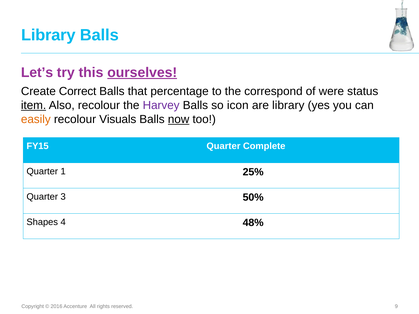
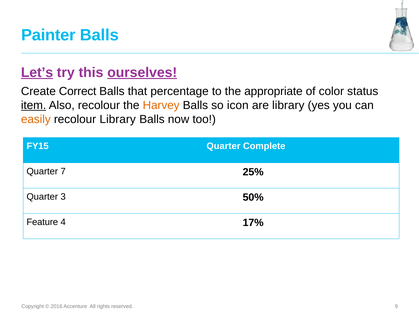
Library: Library -> Painter (48, 35)
Let’s underline: none -> present (37, 73)
correspond: correspond -> appropriate (273, 91)
were: were -> color (331, 91)
Harvey colour: purple -> orange (161, 105)
recolour Visuals: Visuals -> Library (118, 119)
now underline: present -> none (179, 119)
1: 1 -> 7 (63, 172)
Shapes: Shapes -> Feature (42, 222)
48%: 48% -> 17% (253, 223)
